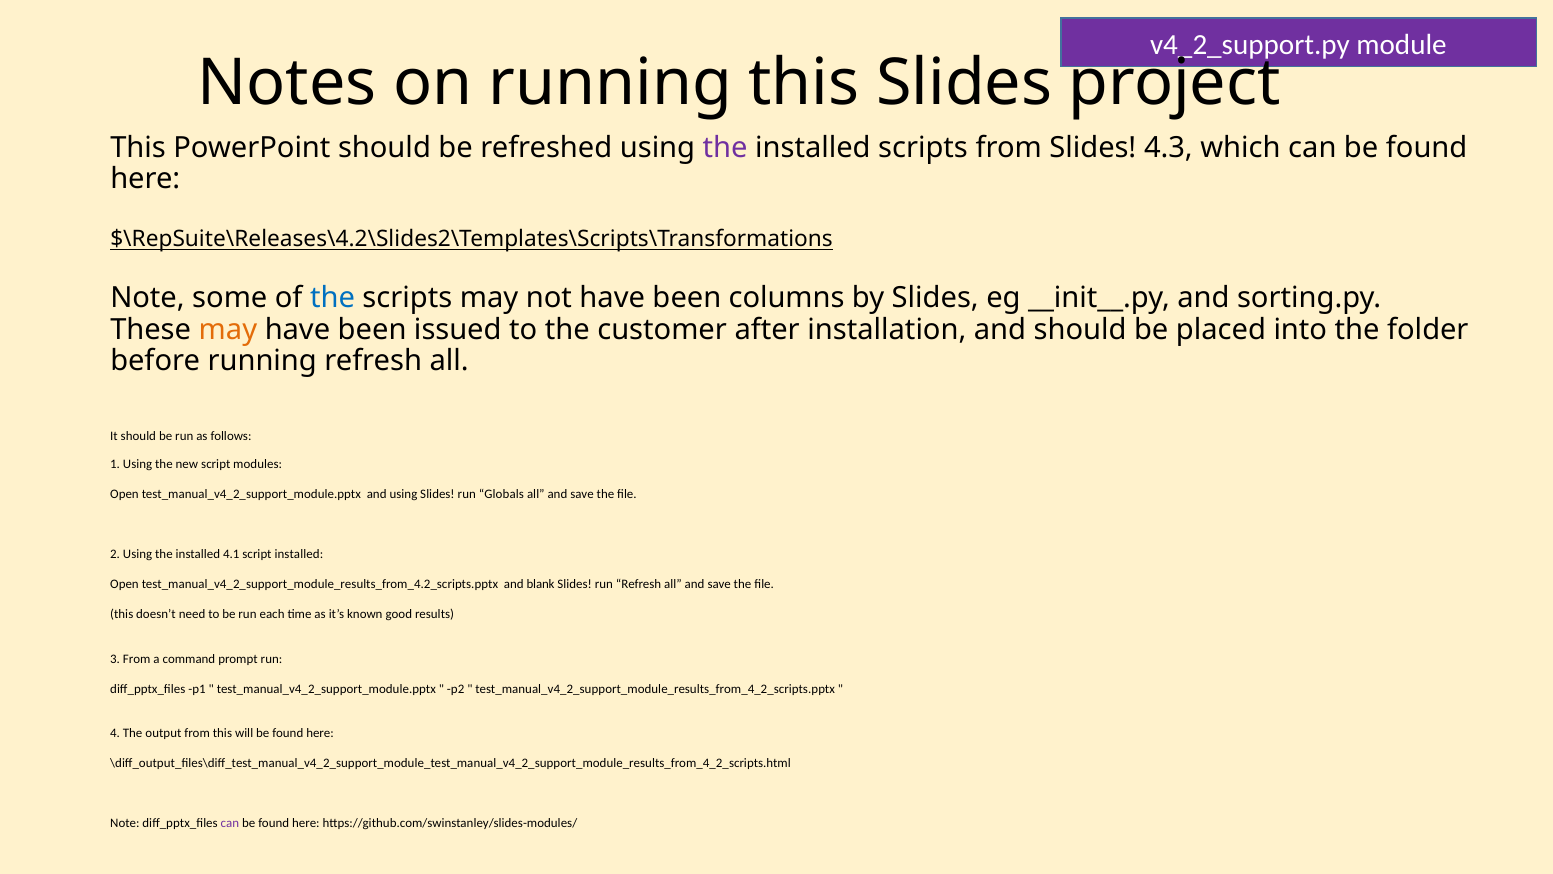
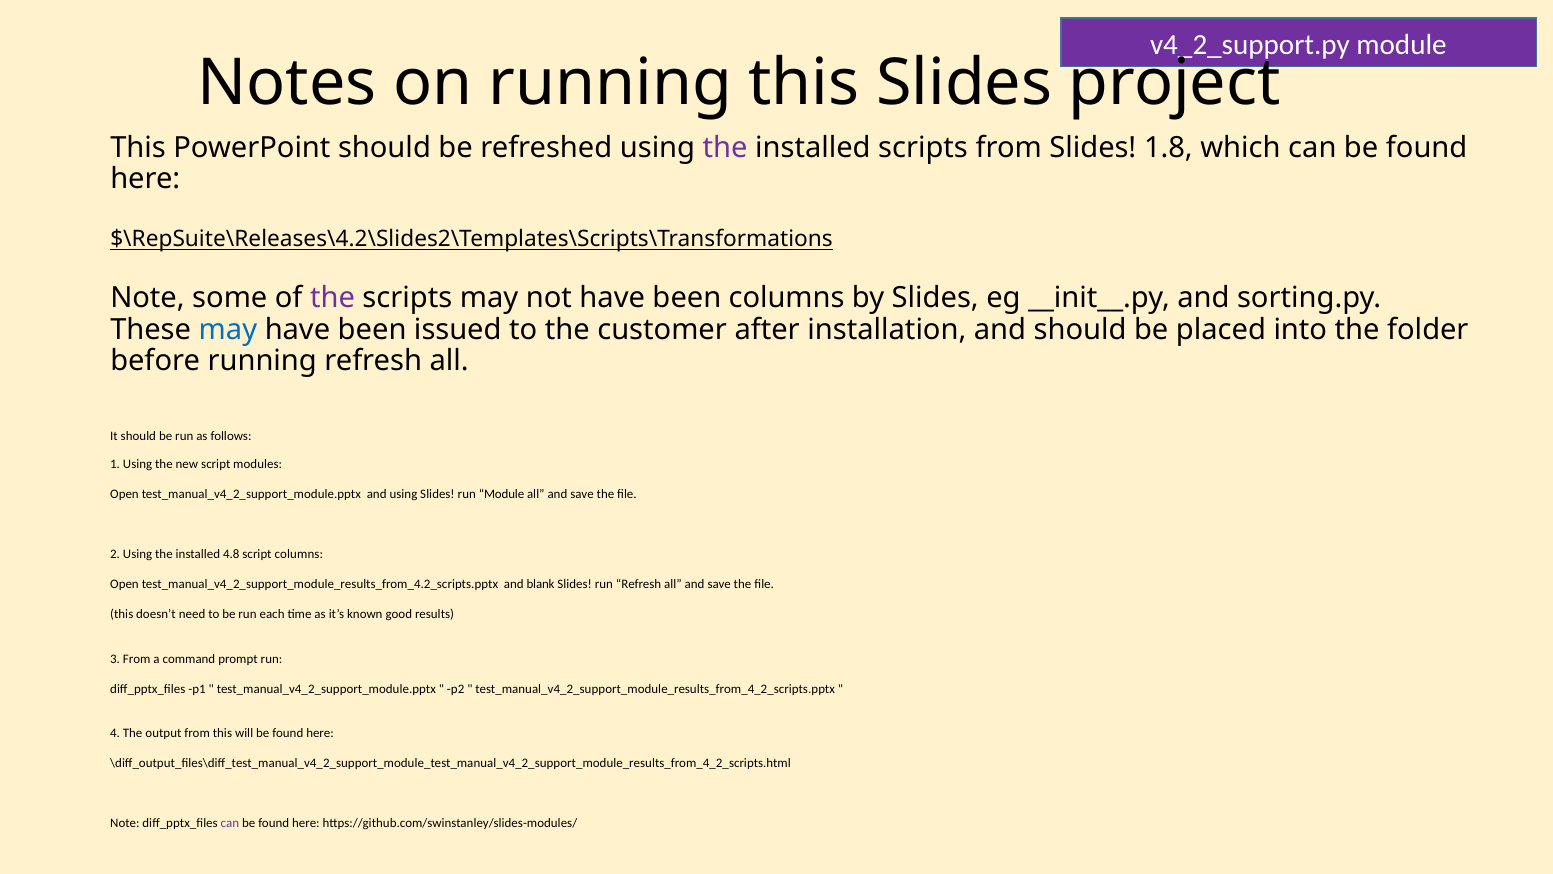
4.3: 4.3 -> 1.8 (1168, 148)
the colour: blue -> purple (333, 298)
may colour: orange -> blue (228, 329)
run Globals: Globals -> Module (501, 494)
4.1: 4.1 -> 4.8 (231, 554)
script installed: installed -> columns (299, 554)
